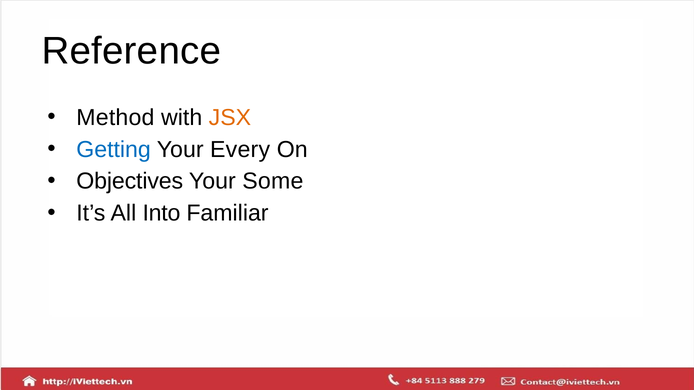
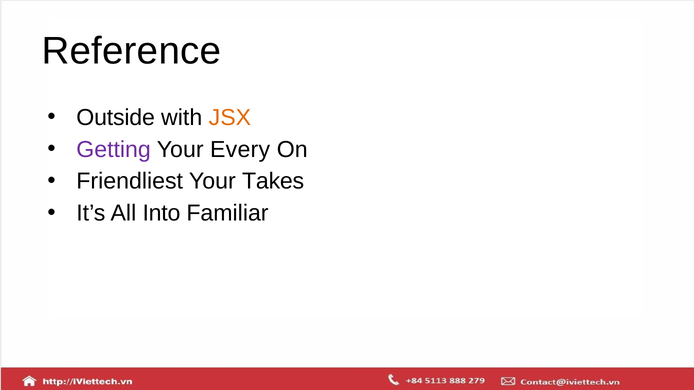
Method: Method -> Outside (116, 118)
Getting colour: blue -> purple (114, 150)
Objectives: Objectives -> Friendliest (130, 182)
Some: Some -> Takes (273, 182)
